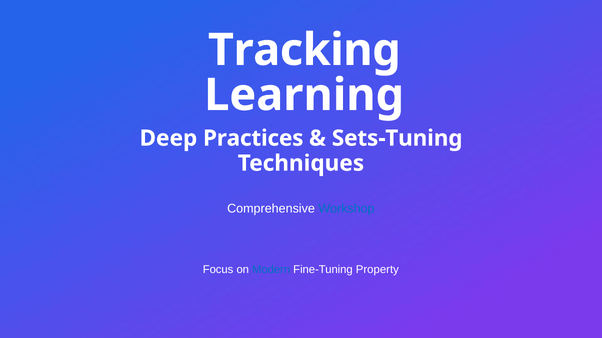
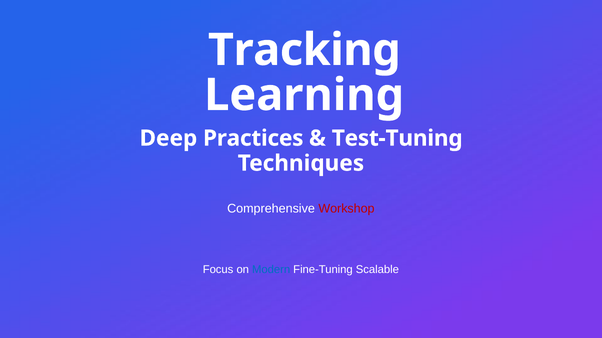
Sets-Tuning: Sets-Tuning -> Test-Tuning (397, 138)
Workshop colour: blue -> red (346, 209)
Property: Property -> Scalable (377, 270)
